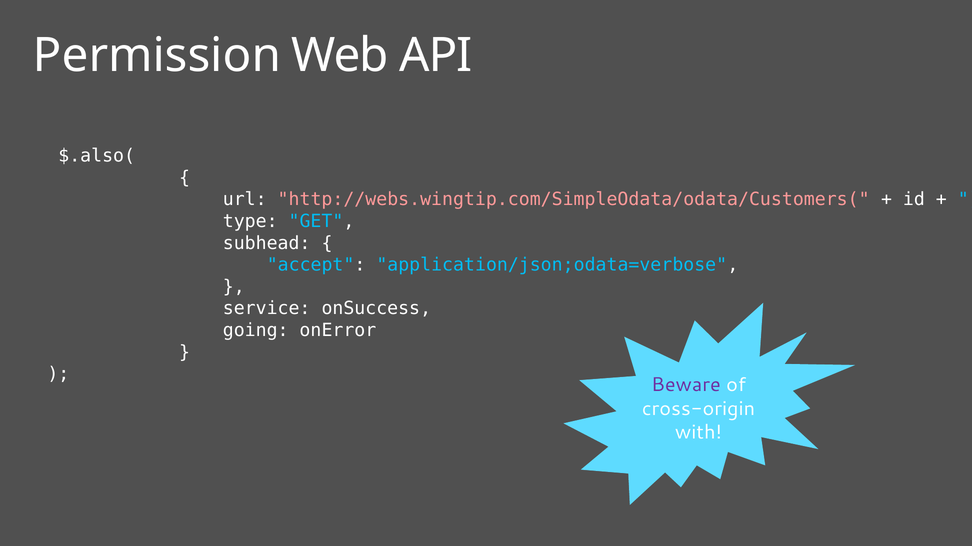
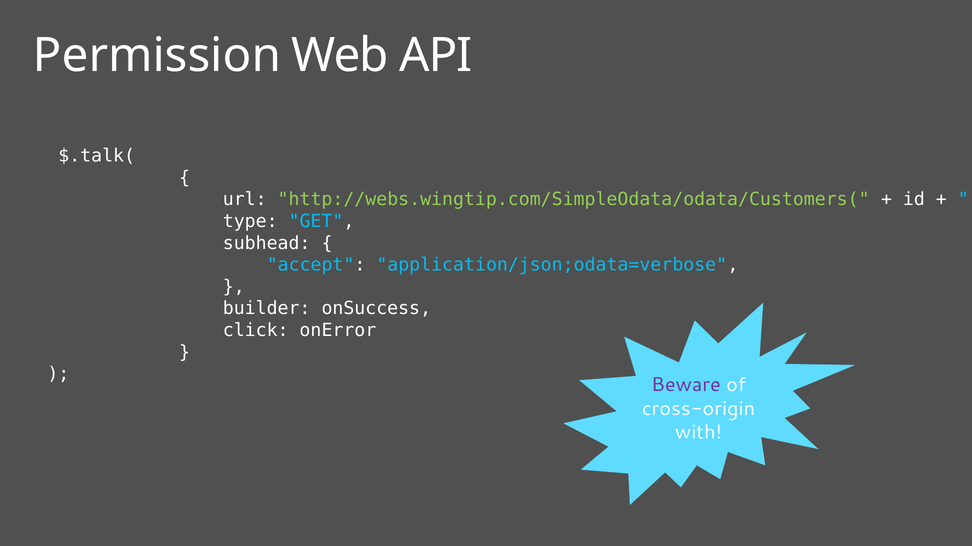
$.also(: $.also( -> $.talk( (97, 156)
http://webs.wingtip.com/SimpleOdata/odata/Customers( colour: pink -> light green (574, 200)
service: service -> builder (267, 309)
going: going -> click (256, 331)
